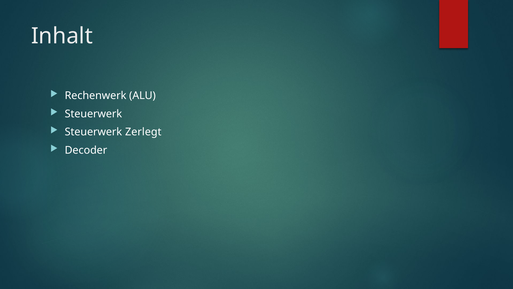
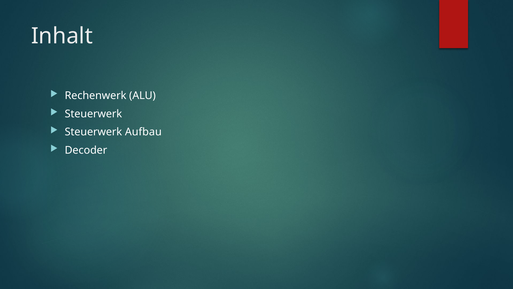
Zerlegt: Zerlegt -> Aufbau (143, 132)
